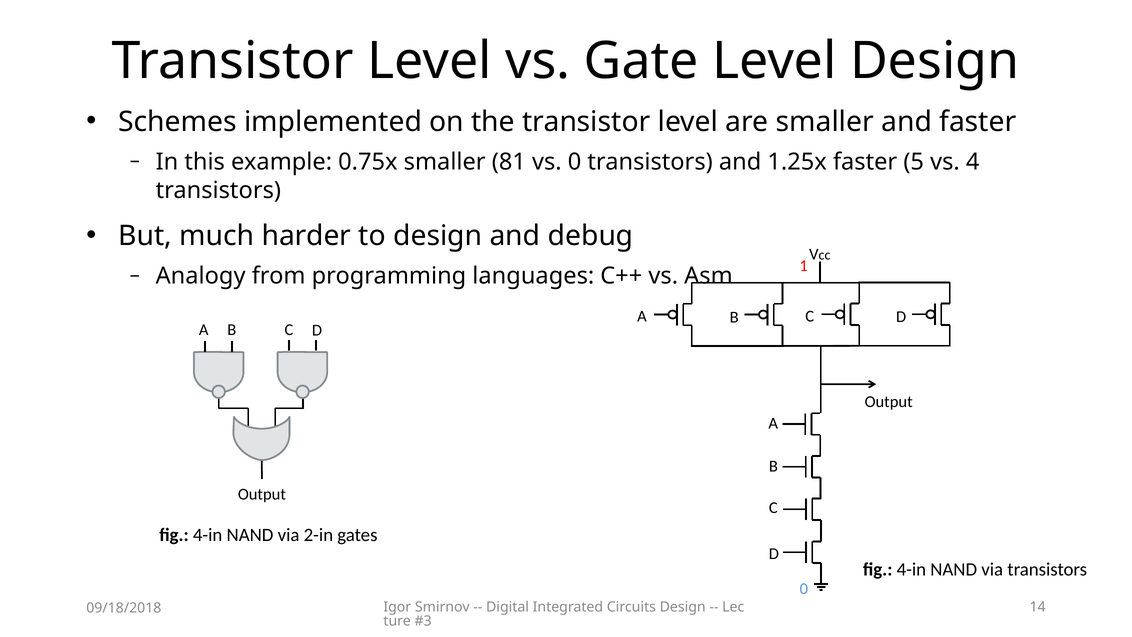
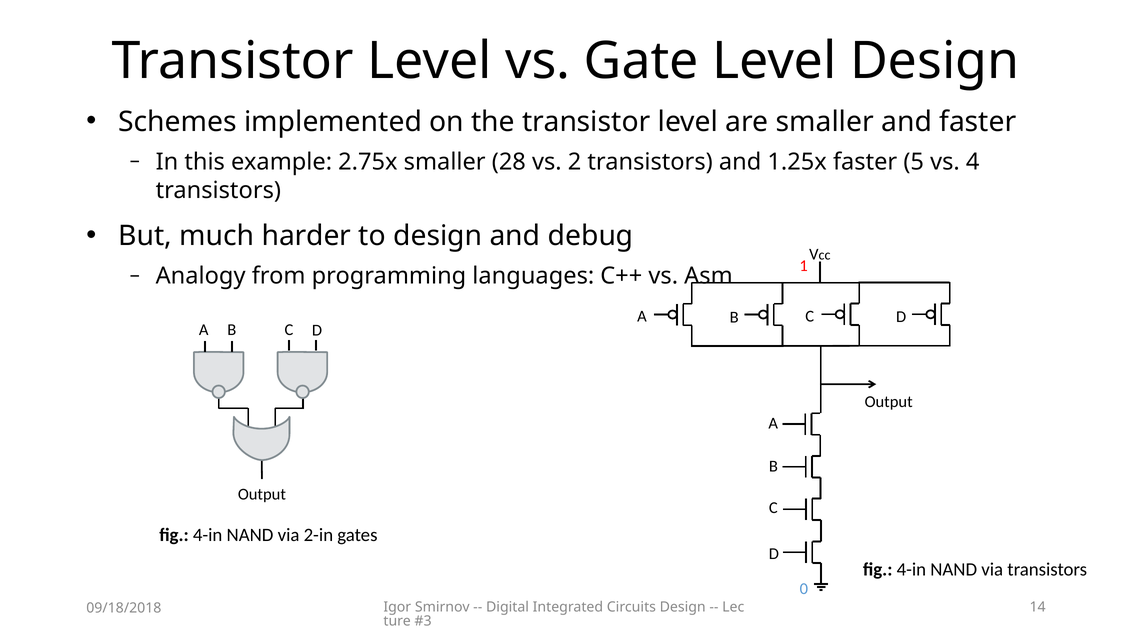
0.75x: 0.75x -> 2.75x (368, 162)
81: 81 -> 28 (509, 162)
vs 0: 0 -> 2 (575, 162)
